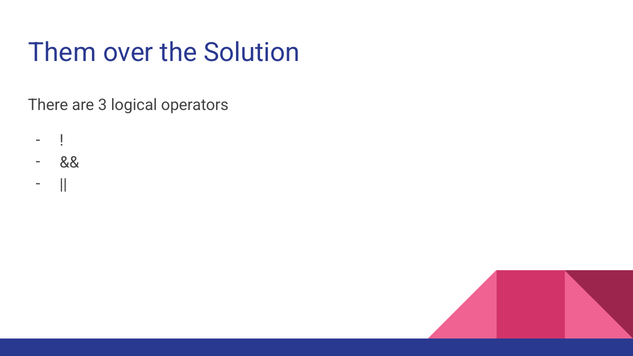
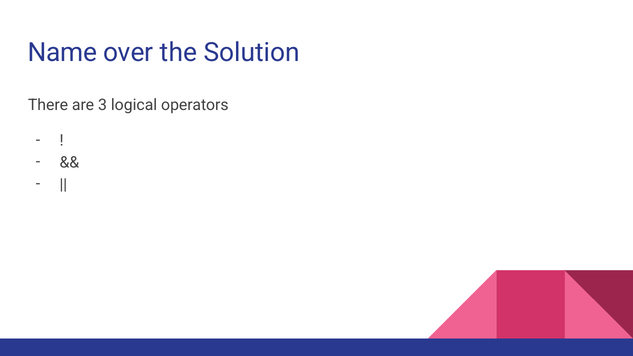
Them: Them -> Name (62, 52)
